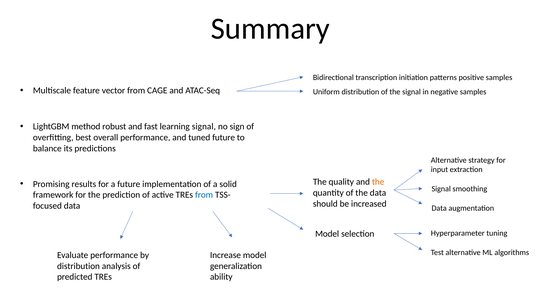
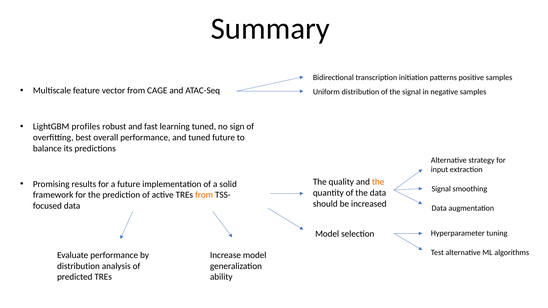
method: method -> profiles (86, 127)
learning signal: signal -> tuned (204, 127)
from colour: blue -> orange (204, 195)
